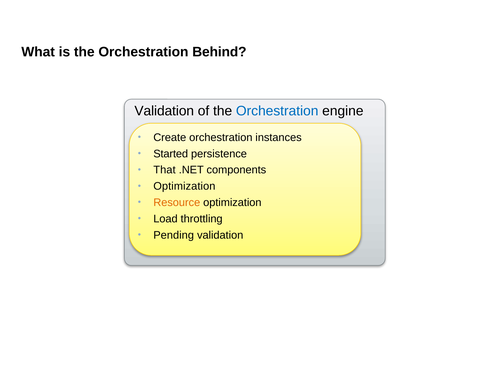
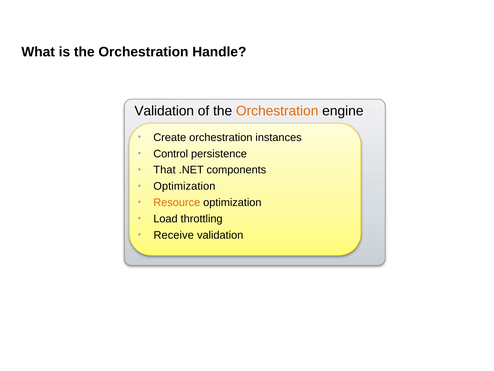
Behind: Behind -> Handle (219, 52)
Orchestration colour: blue -> orange (277, 111)
Started: Started -> Control (171, 154)
Pending: Pending -> Receive (174, 235)
